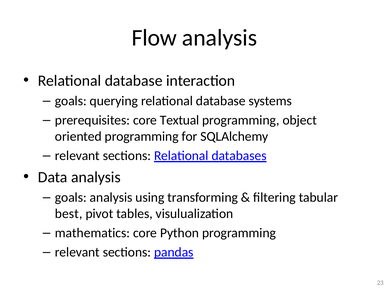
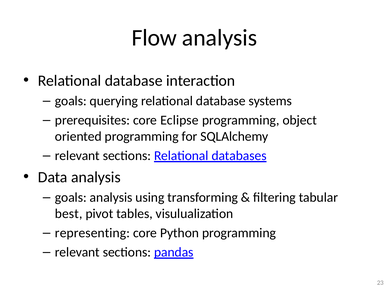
Textual: Textual -> Eclipse (179, 120)
mathematics: mathematics -> representing (92, 233)
